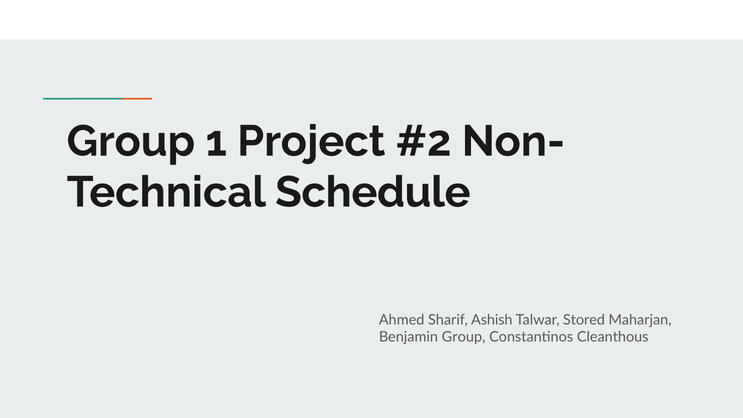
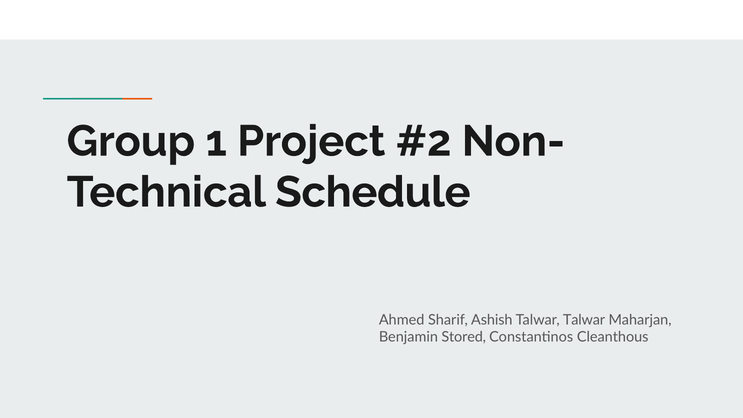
Talwar Stored: Stored -> Talwar (584, 320)
Benjamin Group: Group -> Stored (464, 337)
